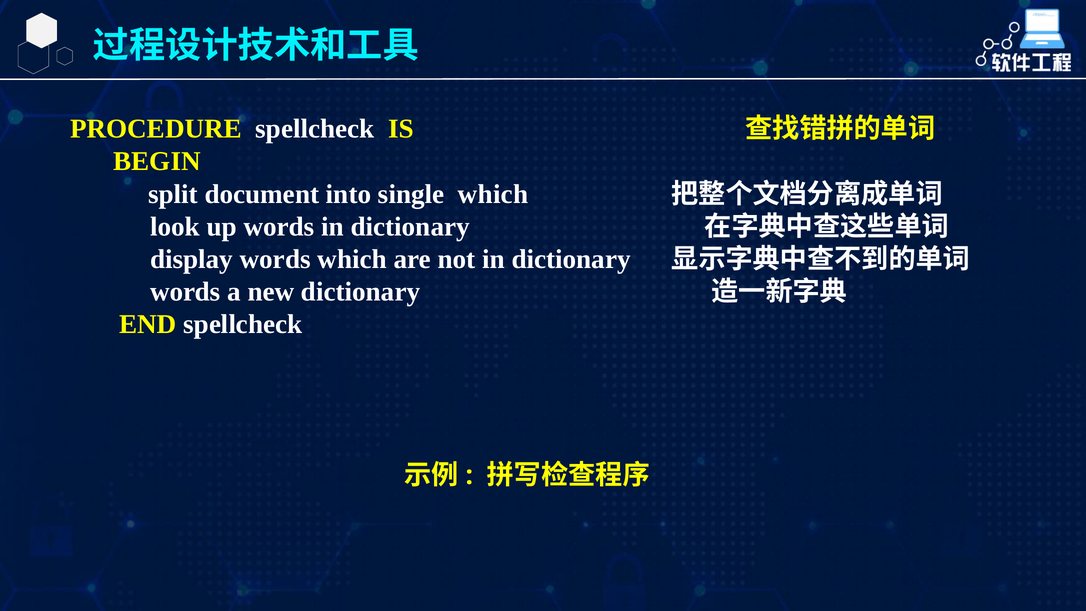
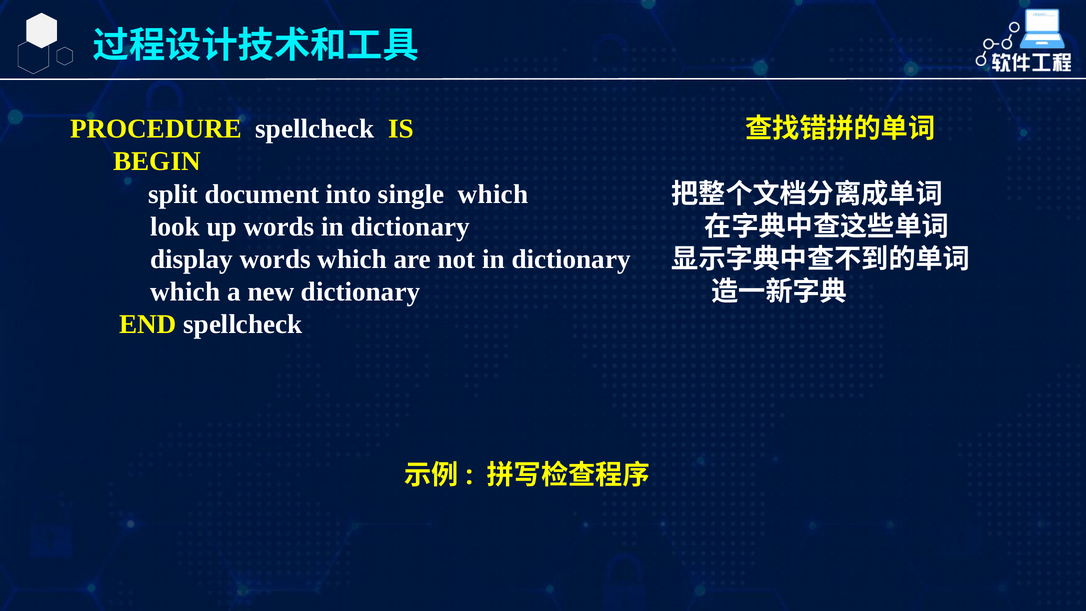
words: words -> which (185, 292)
